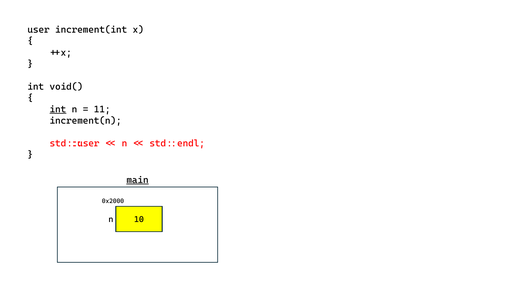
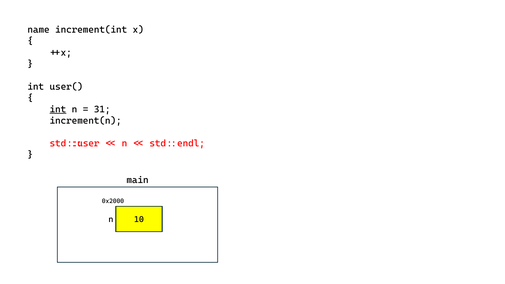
user: user -> name (39, 30)
void(: void( -> user( (66, 87)
11: 11 -> 31 (102, 109)
main underline: present -> none (138, 180)
